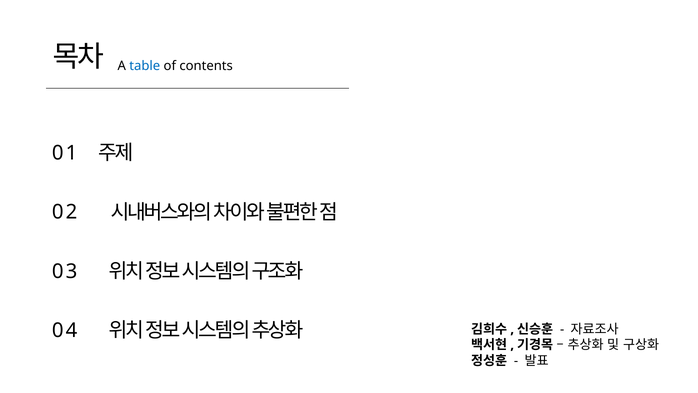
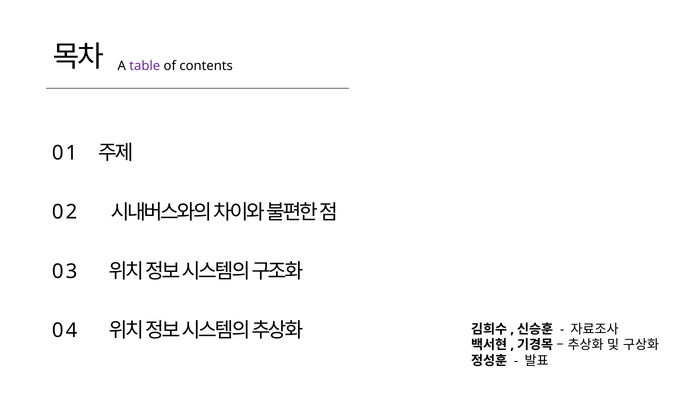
table colour: blue -> purple (145, 66)
